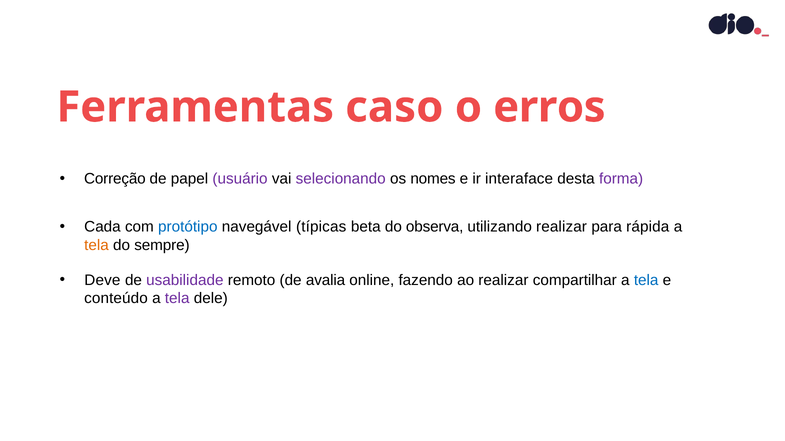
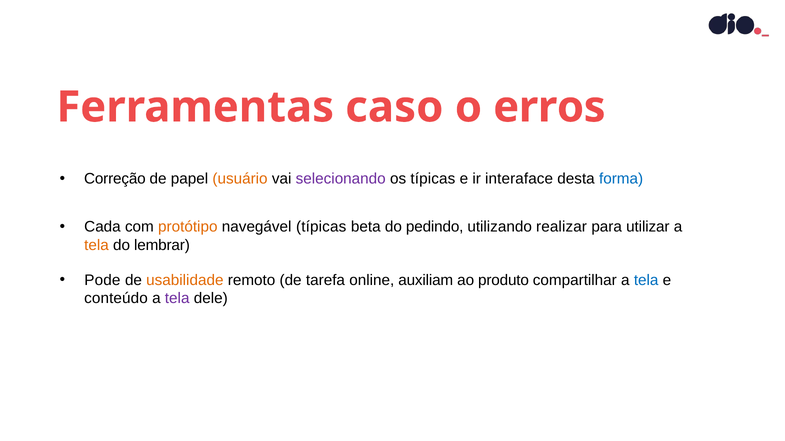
usuário colour: purple -> orange (240, 179)
os nomes: nomes -> típicas (433, 179)
forma colour: purple -> blue (621, 179)
protótipo colour: blue -> orange (188, 227)
observa: observa -> pedindo (435, 227)
rápida: rápida -> utilizar (648, 227)
sempre: sempre -> lembrar (162, 245)
Deve: Deve -> Pode (102, 280)
usabilidade colour: purple -> orange (185, 280)
avalia: avalia -> tarefa (325, 280)
fazendo: fazendo -> auxiliam (426, 280)
ao realizar: realizar -> produto (503, 280)
